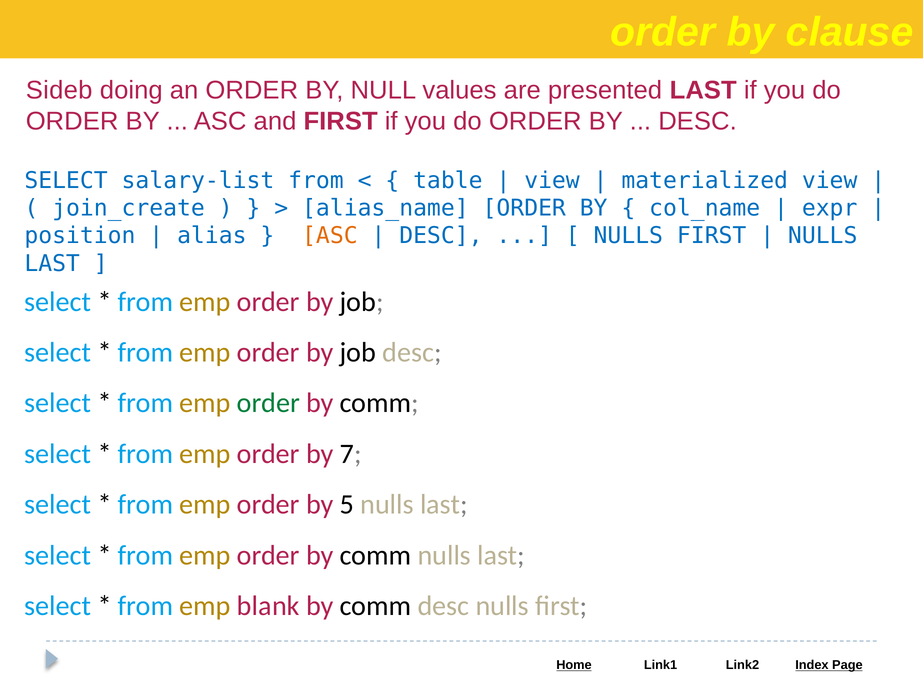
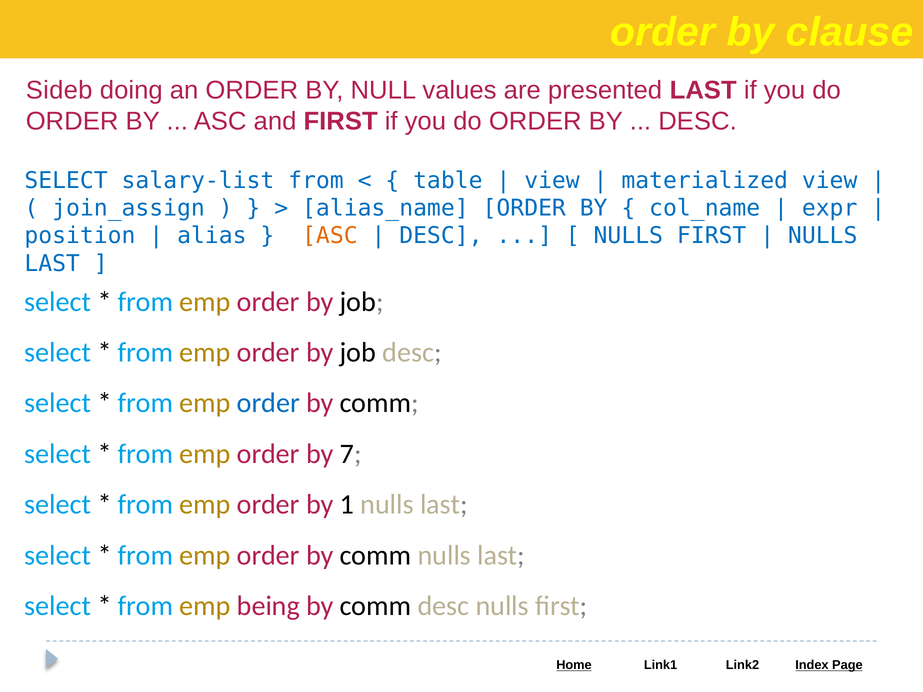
join_create: join_create -> join_assign (129, 208)
order colour: green -> blue (268, 403)
5: 5 -> 1 (347, 505)
blank: blank -> being (268, 606)
